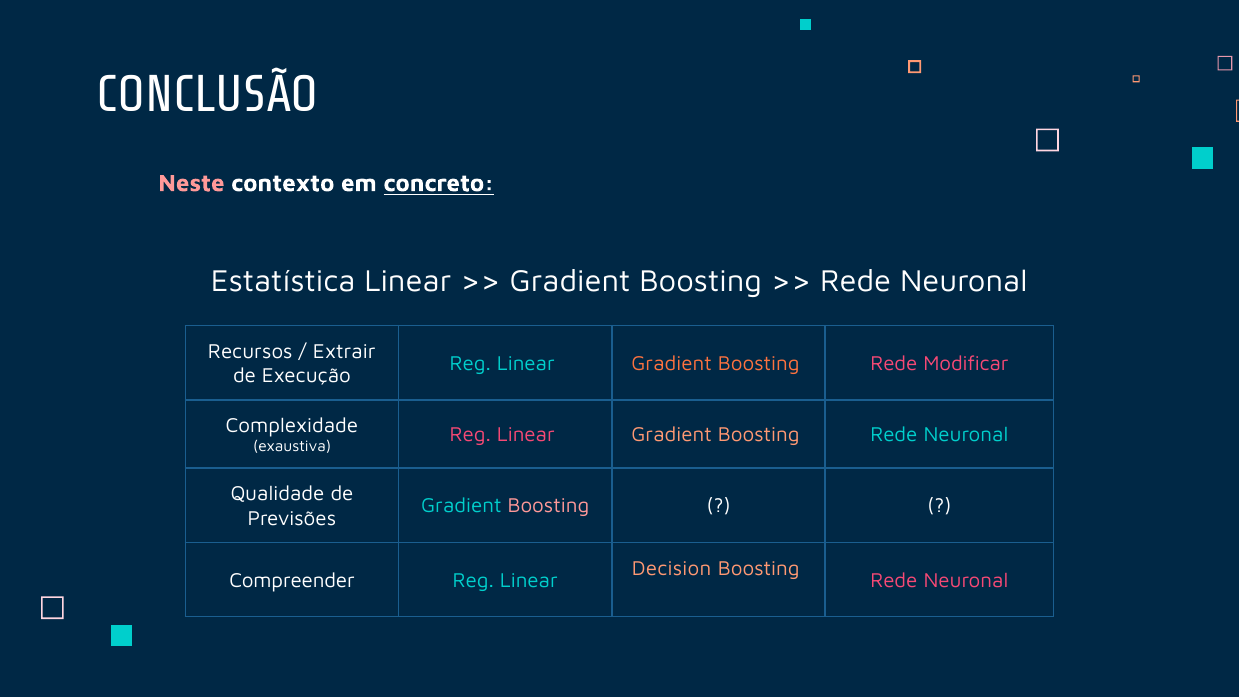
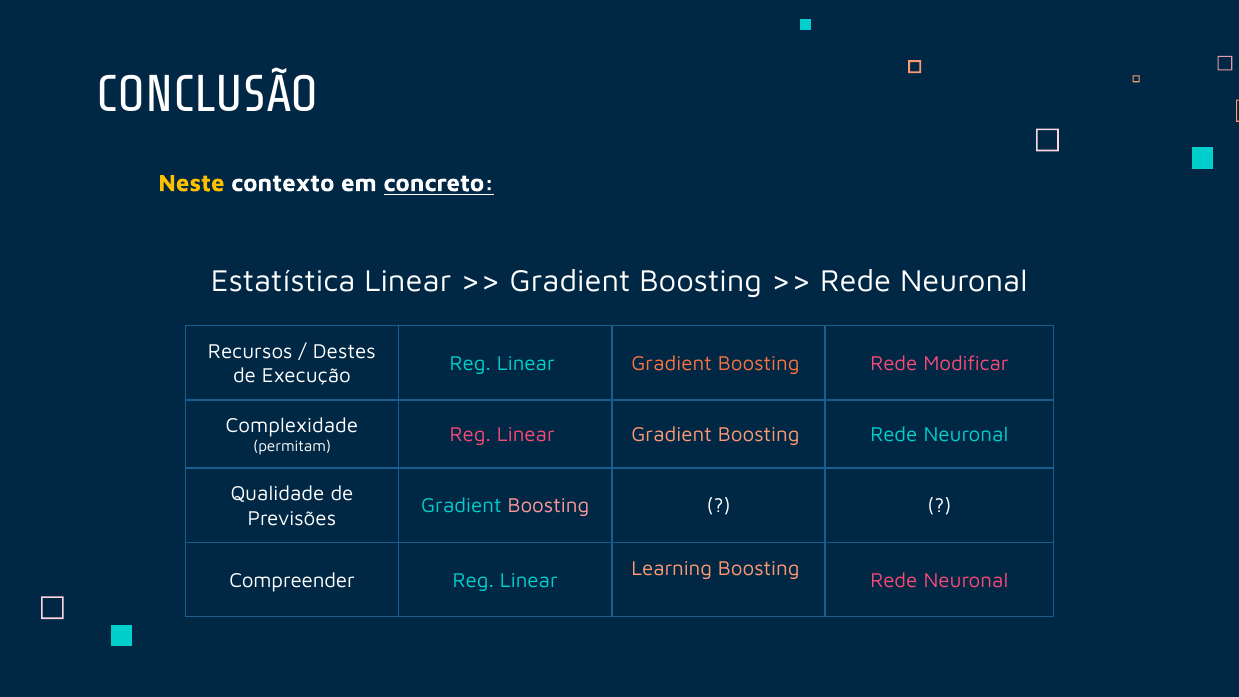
Neste colour: pink -> yellow (192, 183)
Extrair: Extrair -> Destes (344, 351)
exaustiva: exaustiva -> permitam (292, 447)
Decision: Decision -> Learning (672, 568)
